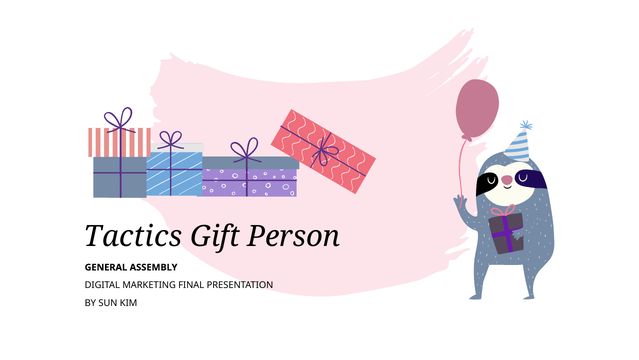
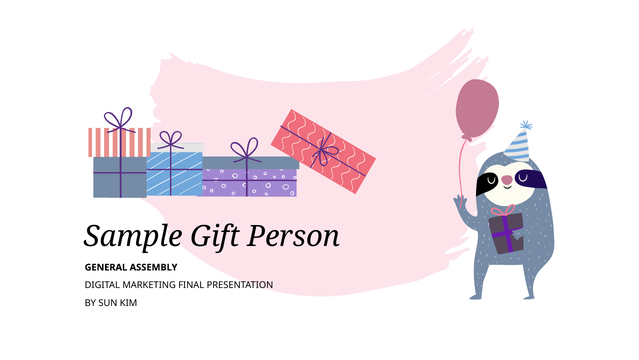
Tactics: Tactics -> Sample (133, 236)
